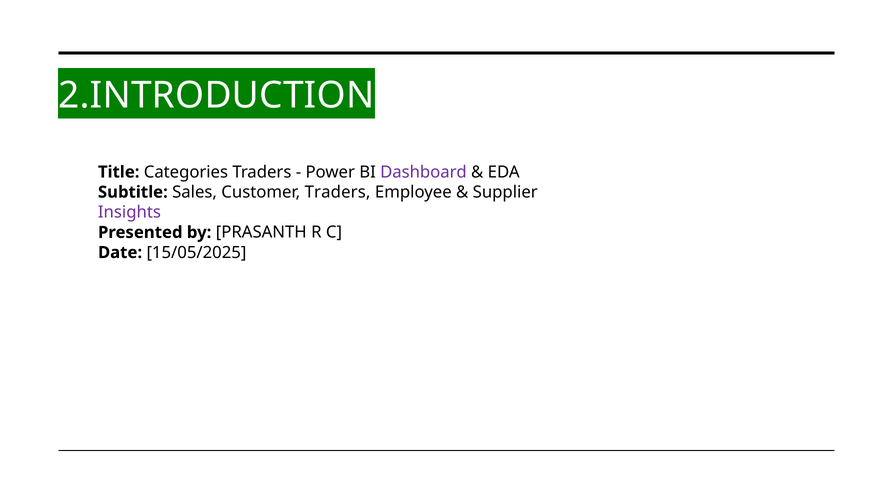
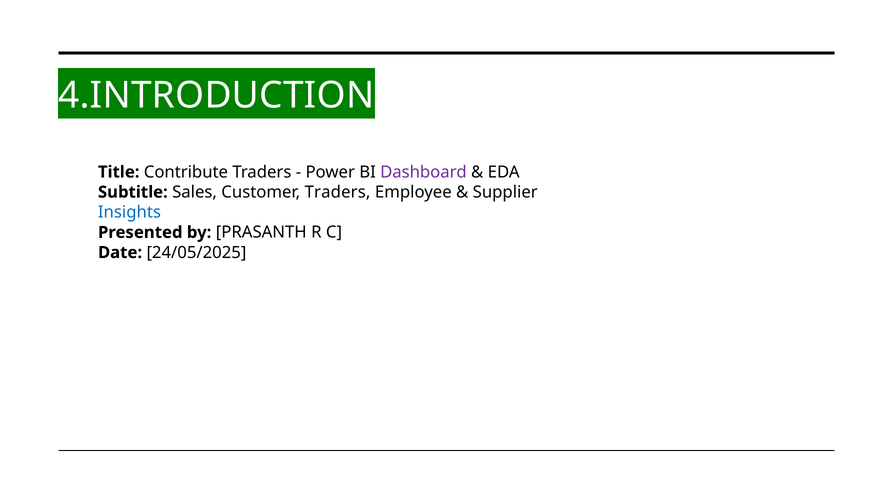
2.INTRODUCTION: 2.INTRODUCTION -> 4.INTRODUCTION (216, 95)
Categories: Categories -> Contribute (186, 172)
Insights colour: purple -> blue (129, 212)
15/05/2025: 15/05/2025 -> 24/05/2025 (196, 252)
